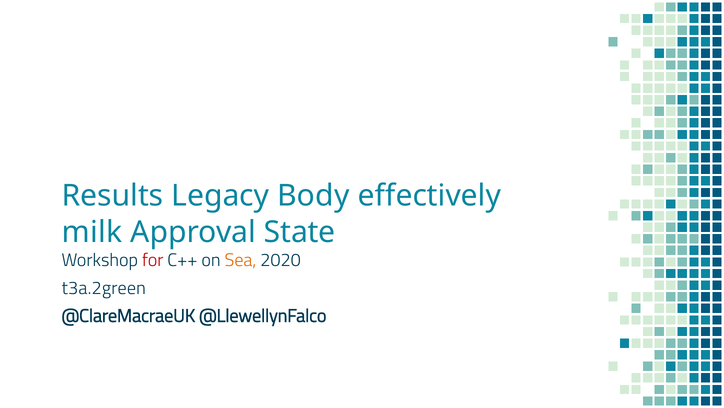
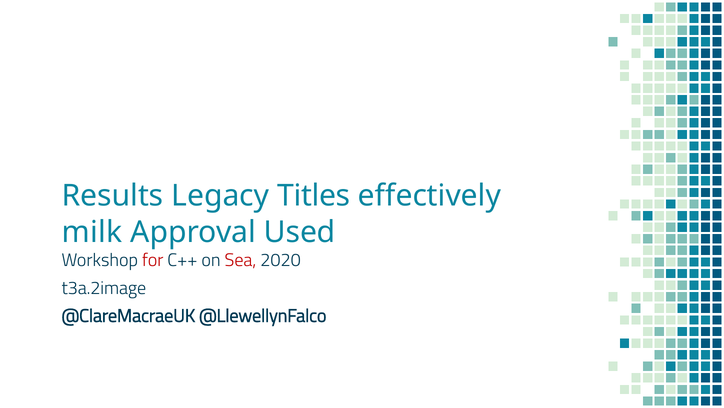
Body: Body -> Titles (314, 195)
State: State -> Used (300, 232)
Sea colour: orange -> red (240, 260)
t3a.2green: t3a.2green -> t3a.2image (104, 288)
